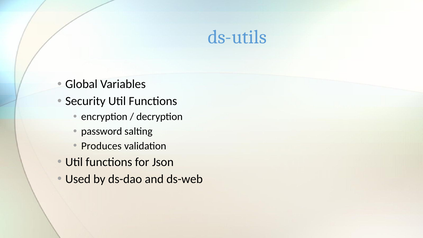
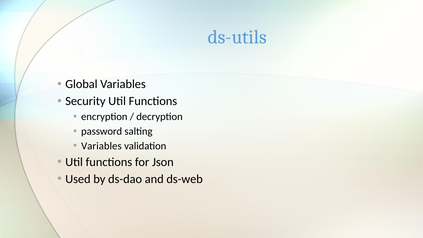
Produces: Produces -> Variables (101, 146)
